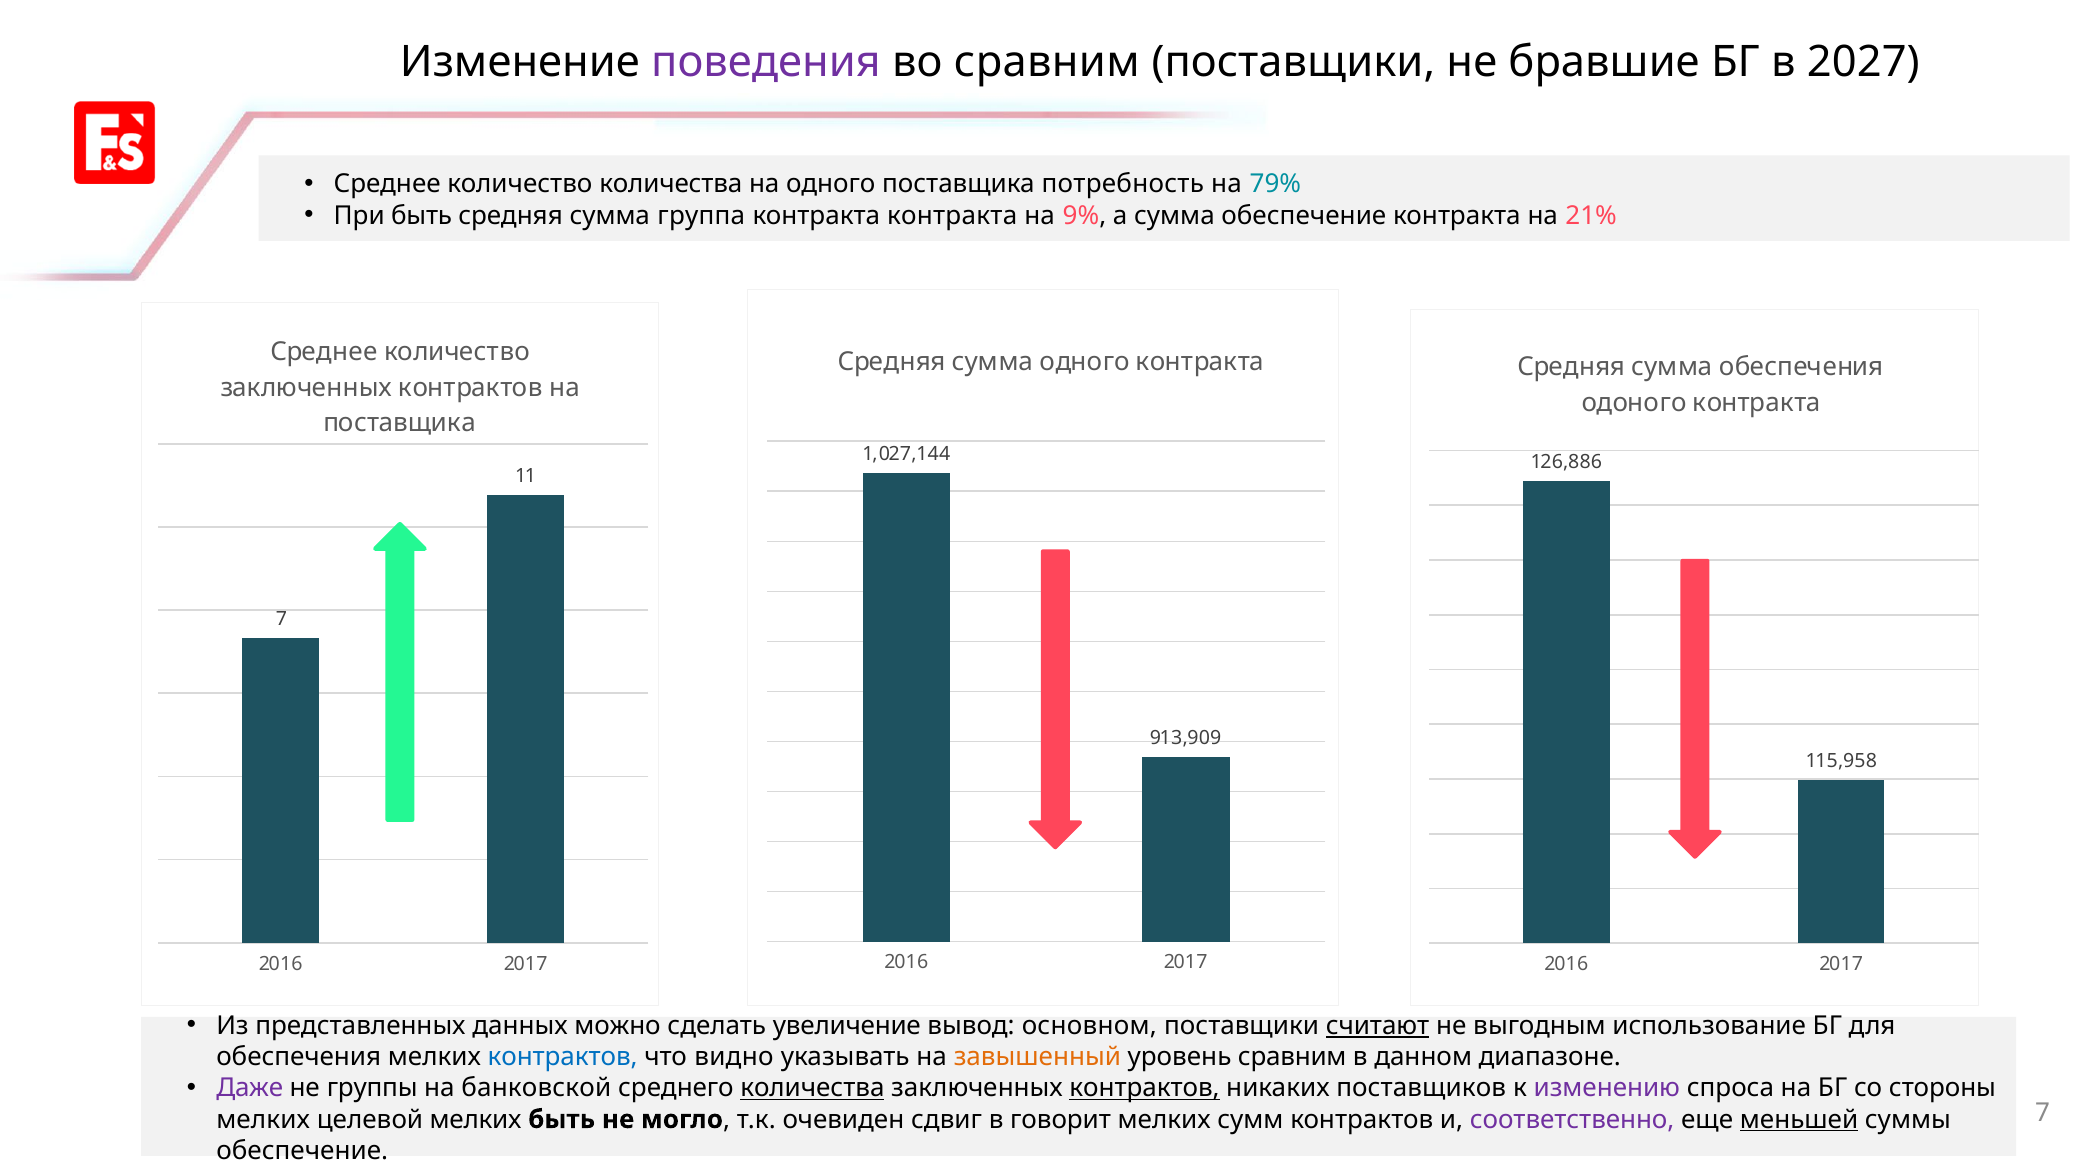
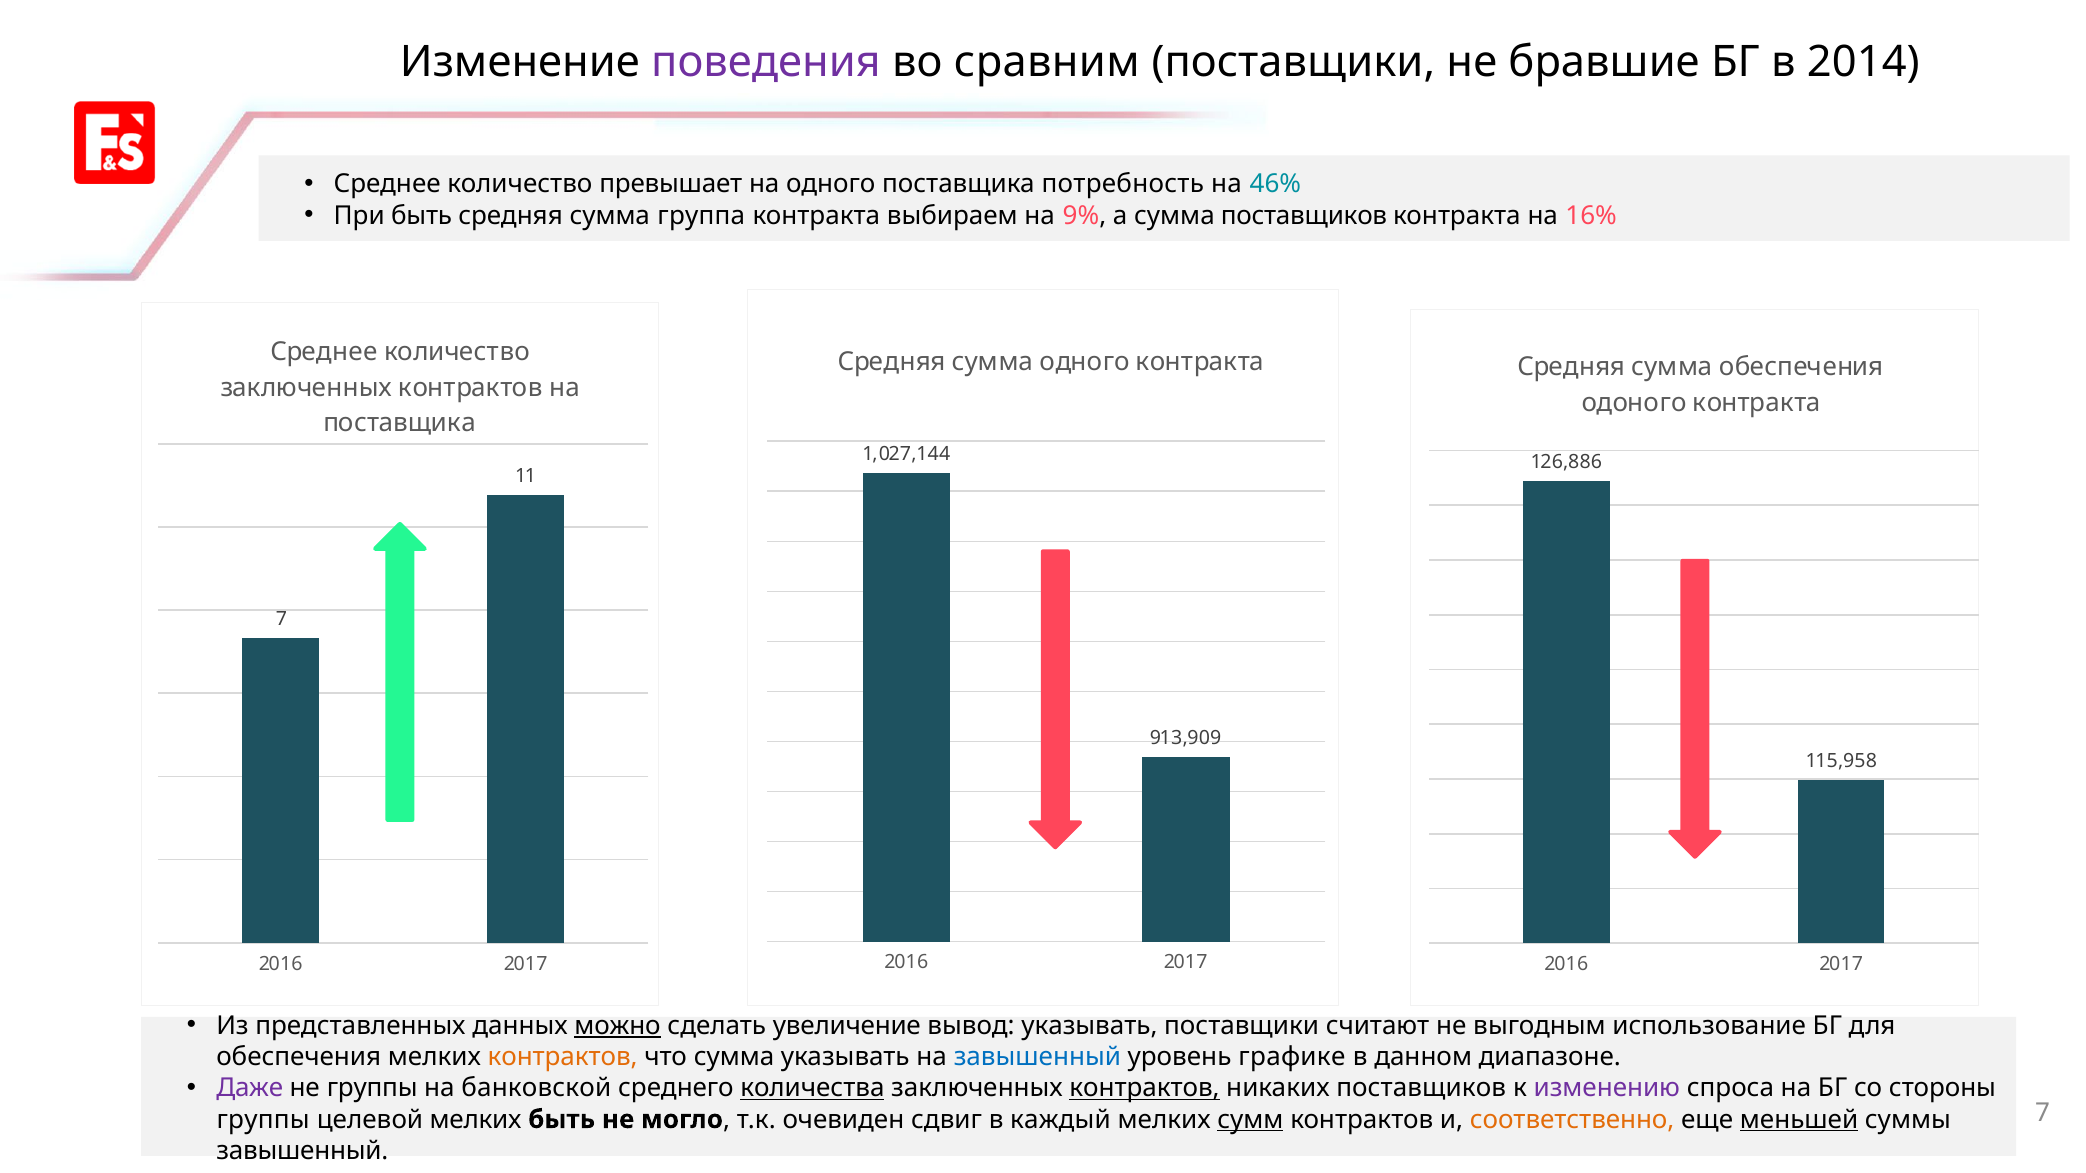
2027: 2027 -> 2014 (1863, 62)
количество количества: количества -> превышает (671, 184)
79%: 79% -> 46% (1275, 184)
контракта контракта: контракта -> выбираем (952, 216)
сумма обеспечение: обеспечение -> поставщиков (1304, 216)
21%: 21% -> 16% (1591, 216)
можно underline: none -> present (618, 1026)
вывод основном: основном -> указывать (1089, 1026)
считают underline: present -> none (1378, 1026)
контрактов colour: blue -> orange (563, 1057)
что видно: видно -> сумма (734, 1057)
завышенный colour: orange -> blue (1037, 1057)
уровень сравним: сравним -> графике (1292, 1057)
мелких: мелких -> группы (263, 1120)
говорит: говорит -> каждый (1060, 1120)
сумм underline: none -> present (1250, 1120)
соответственно colour: purple -> orange (1572, 1120)
обеспечение: обеспечение -> завышенный (302, 1151)
